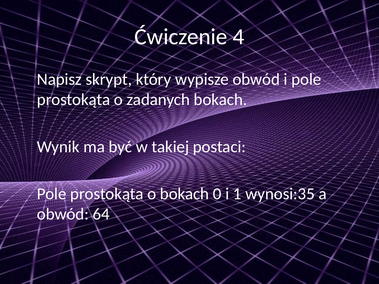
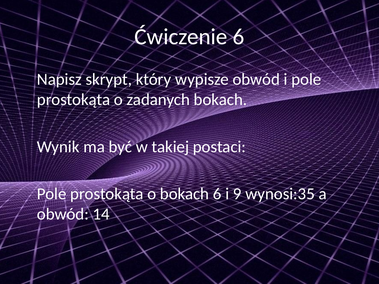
Ćwiczenie 4: 4 -> 6 (239, 37)
bokach 0: 0 -> 6 (217, 194)
1: 1 -> 9 (237, 194)
64: 64 -> 14 (101, 214)
